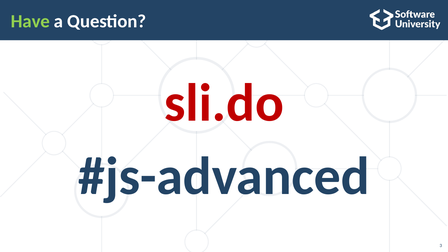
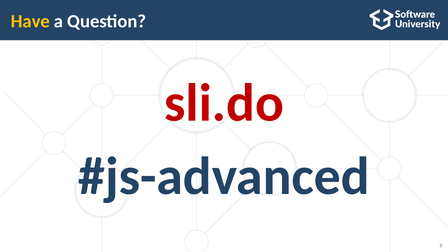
Have colour: light green -> yellow (30, 21)
